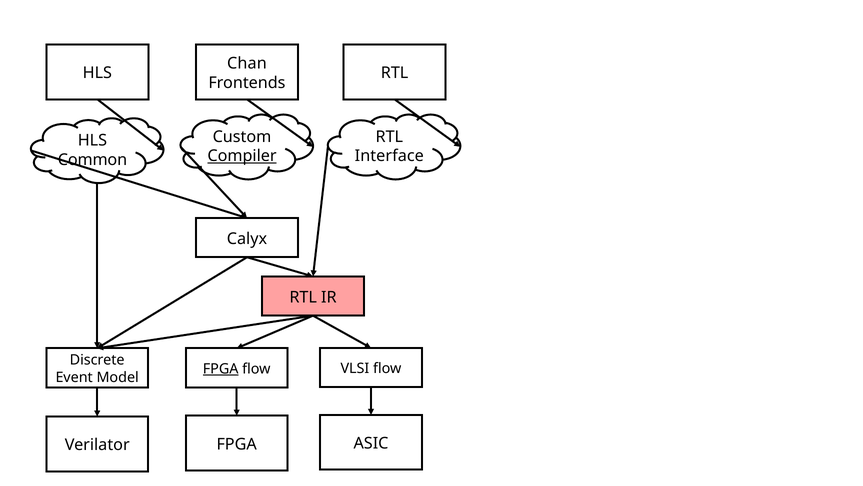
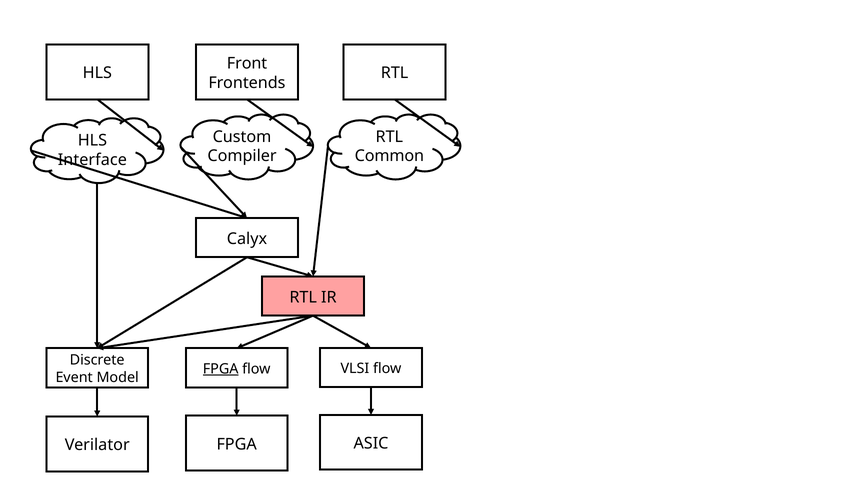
Chan: Chan -> Front (247, 63)
Compiler underline: present -> none (242, 156)
Interface: Interface -> Common (389, 156)
Common: Common -> Interface (92, 160)
